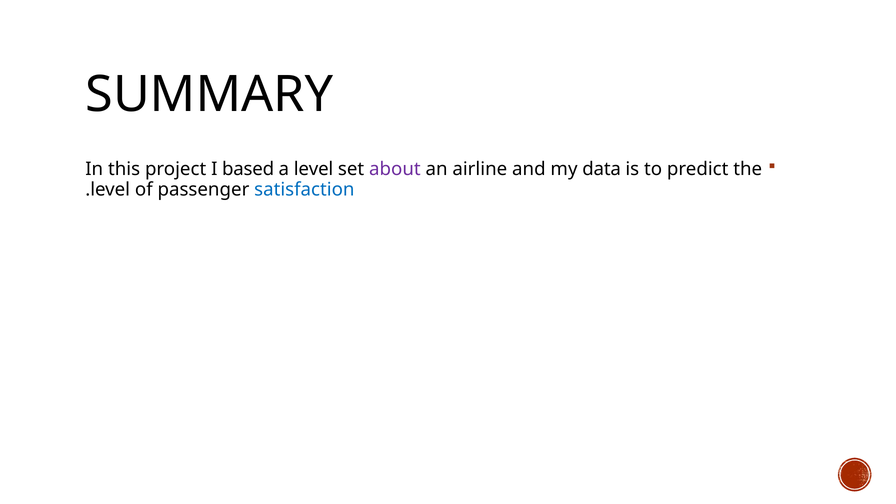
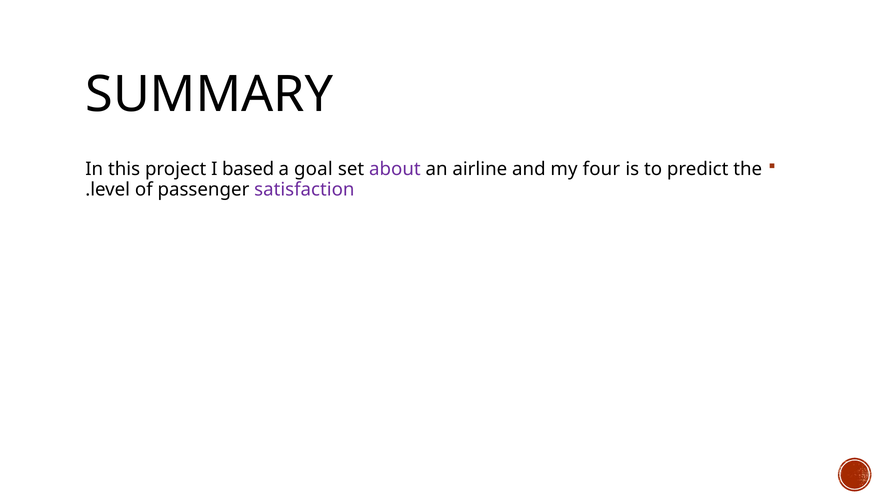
a level: level -> goal (313, 169)
data: data -> four (601, 169)
satisfaction colour: blue -> purple (304, 189)
